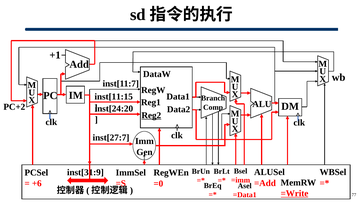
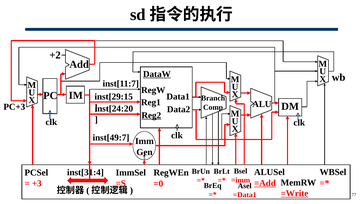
+1: +1 -> +2 (55, 55)
DataW underline: none -> present (157, 74)
inst[11:15: inst[11:15 -> inst[29:15 (114, 97)
PC+2: PC+2 -> PC+3 (14, 107)
inst[27:7: inst[27:7 -> inst[49:7 (111, 138)
inst[31:9: inst[31:9 -> inst[31:4 (85, 173)
=Add underline: none -> present (265, 183)
+6: +6 -> +3 (37, 184)
